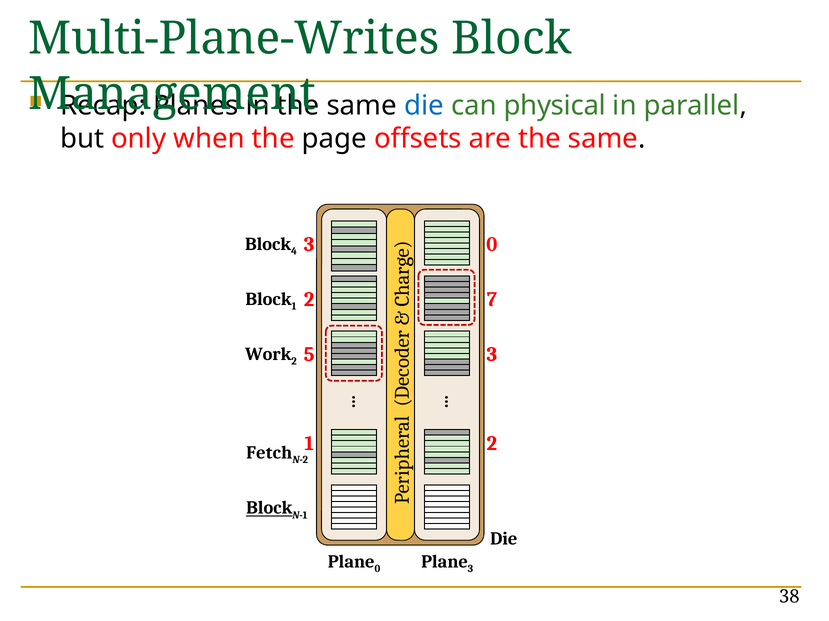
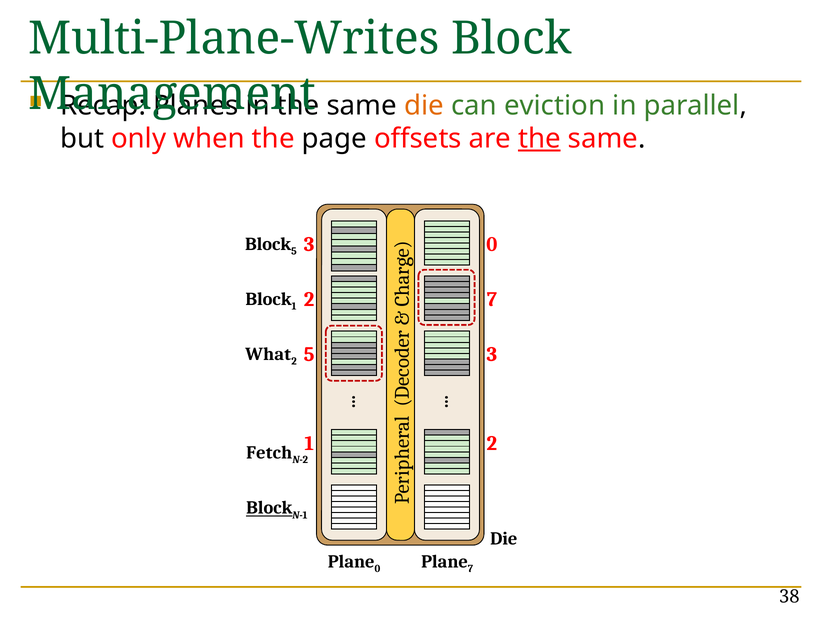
die colour: blue -> orange (424, 106)
physical: physical -> eviction (555, 106)
the underline: none -> present (539, 139)
Block 4: 4 -> 5 (294, 251)
Work: Work -> What (268, 355)
3: 3 -> 7 (470, 569)
